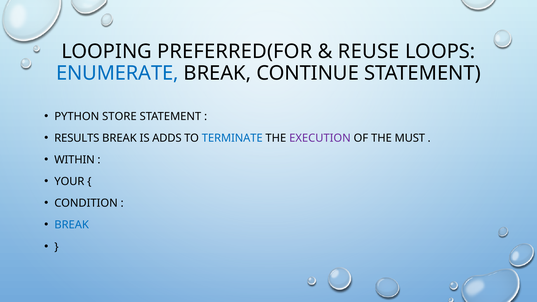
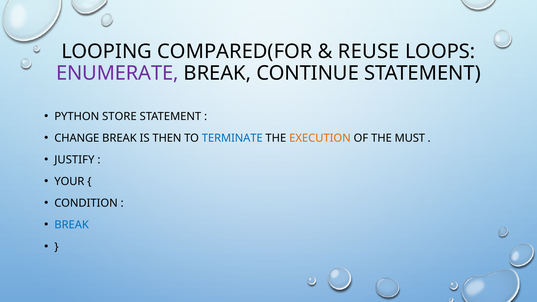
PREFERRED(FOR: PREFERRED(FOR -> COMPARED(FOR (235, 51)
ENUMERATE colour: blue -> purple (117, 73)
RESULTS: RESULTS -> CHANGE (77, 138)
ADDS: ADDS -> THEN (167, 138)
EXECUTION colour: purple -> orange (320, 138)
WITHIN: WITHIN -> JUSTIFY (74, 160)
